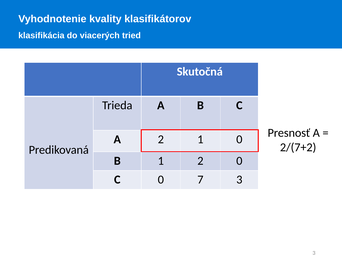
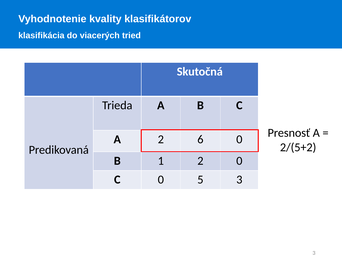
2 1: 1 -> 6 (200, 139)
2/(7+2: 2/(7+2 -> 2/(5+2 (298, 147)
7: 7 -> 5 (200, 179)
